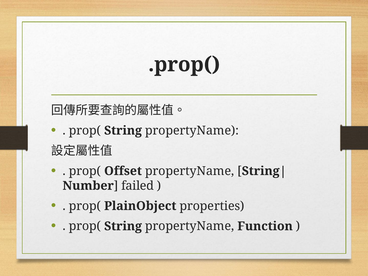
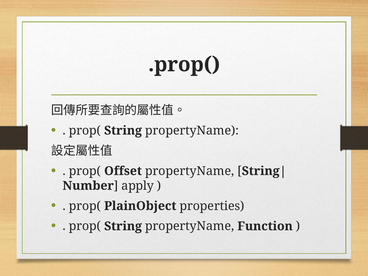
failed: failed -> apply (138, 186)
